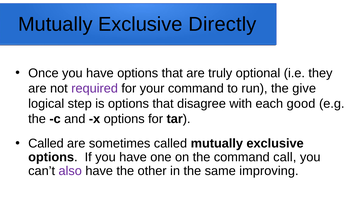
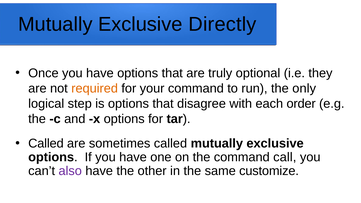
required colour: purple -> orange (95, 88)
give: give -> only (304, 88)
good: good -> order (301, 104)
improving: improving -> customize (269, 171)
